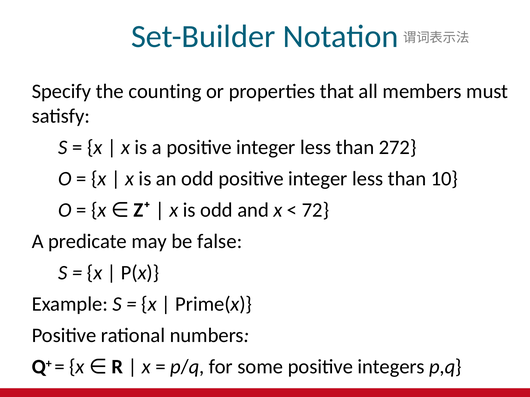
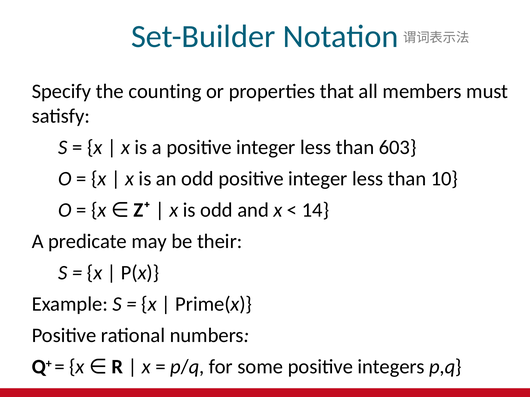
272: 272 -> 603 (398, 148)
72: 72 -> 14 (316, 210)
false: false -> their (220, 242)
